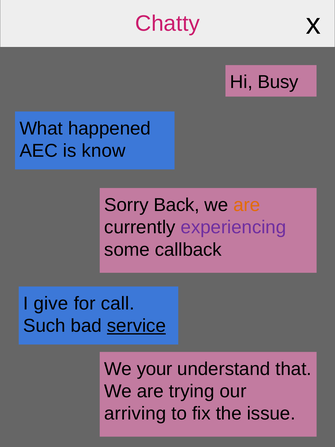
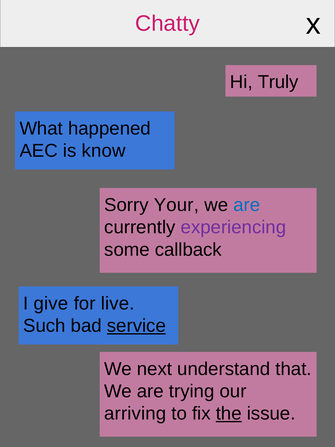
Busy: Busy -> Truly (278, 82)
Back: Back -> Your (176, 205)
are colour: orange -> blue (247, 205)
call: call -> live (118, 303)
your: your -> next (154, 369)
the underline: none -> present (229, 413)
